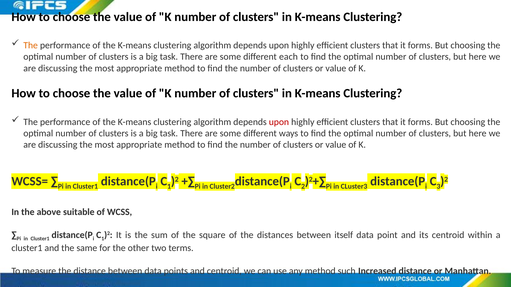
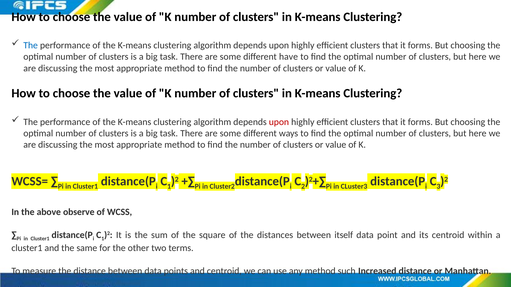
The colour: orange -> blue (31, 45)
each: each -> have (288, 57)
suitable: suitable -> observe (79, 212)
